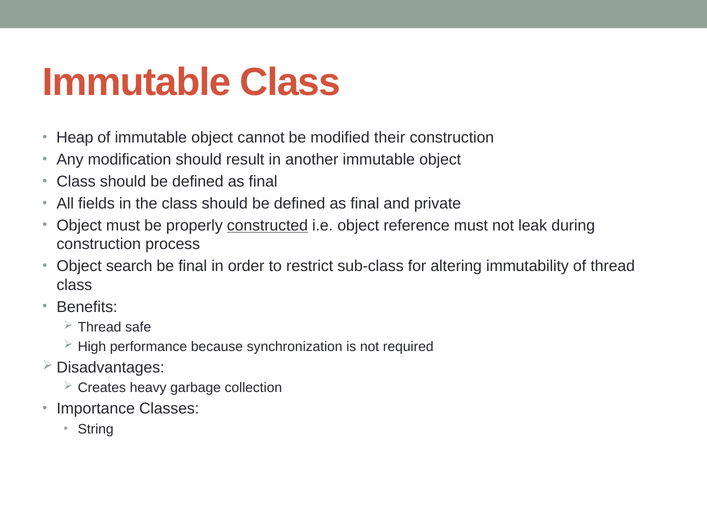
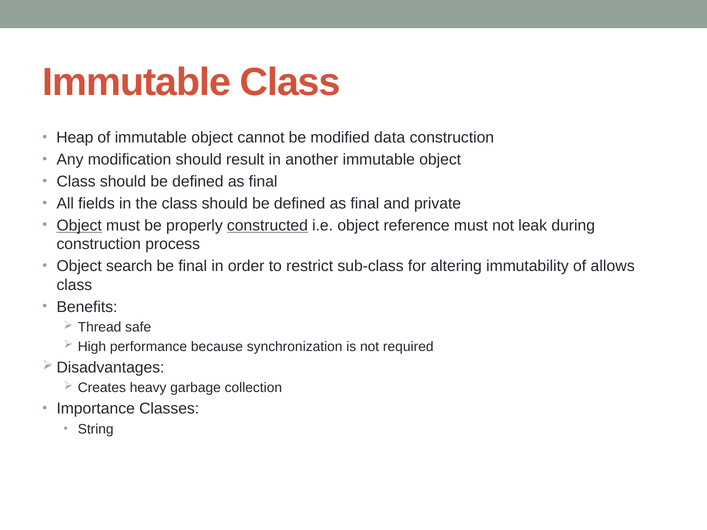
their: their -> data (390, 138)
Object underline: none -> present (79, 226)
of thread: thread -> allows (613, 266)
